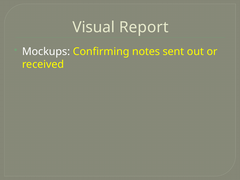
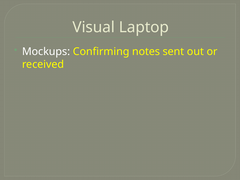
Report: Report -> Laptop (144, 27)
